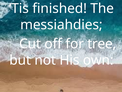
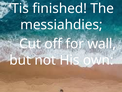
tree: tree -> wall (102, 44)
